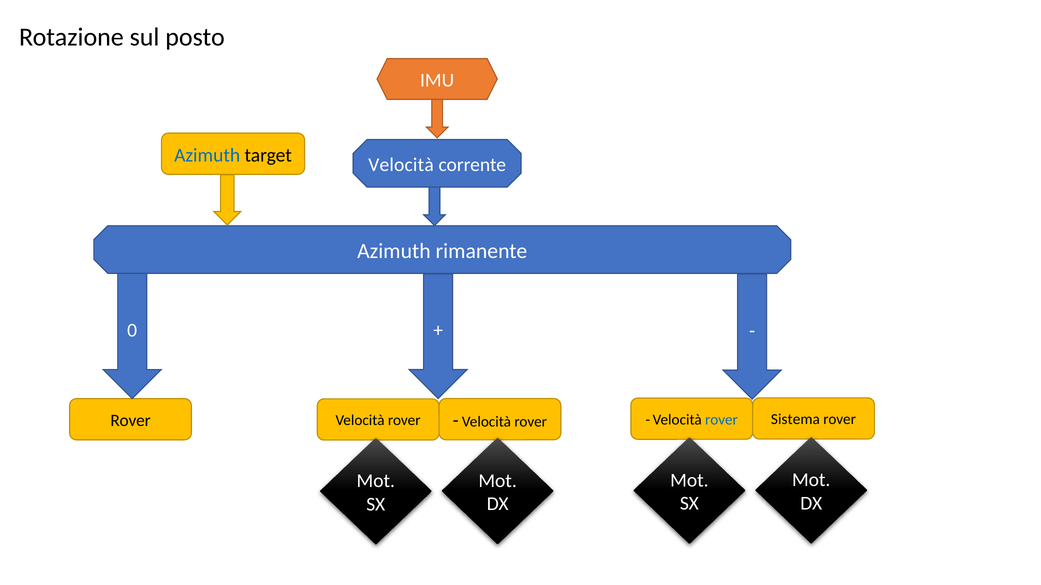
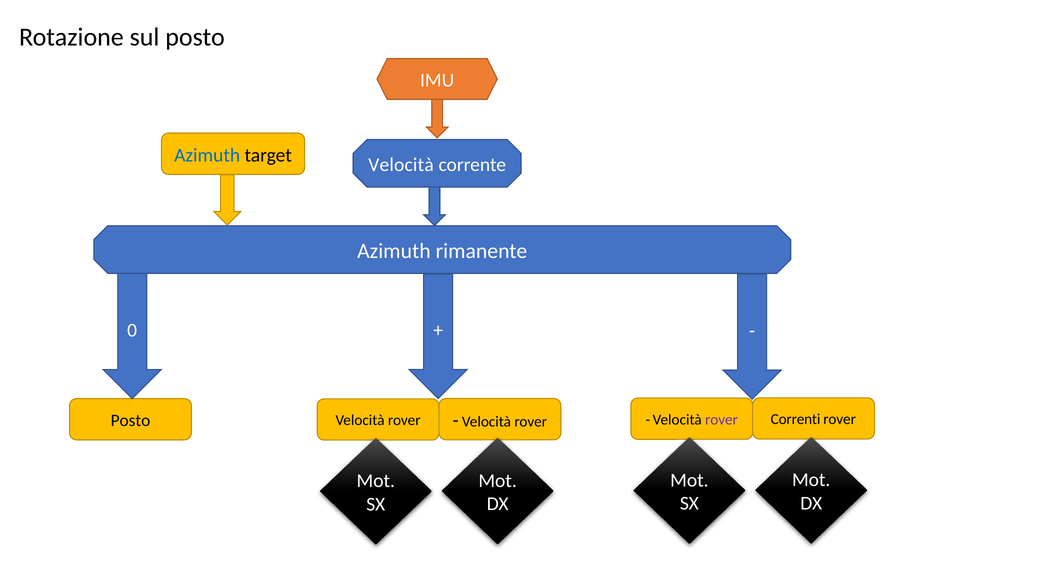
Sistema: Sistema -> Correnti (796, 420)
Rover: Rover -> Posto (130, 421)
rover colour: blue -> purple (721, 420)
